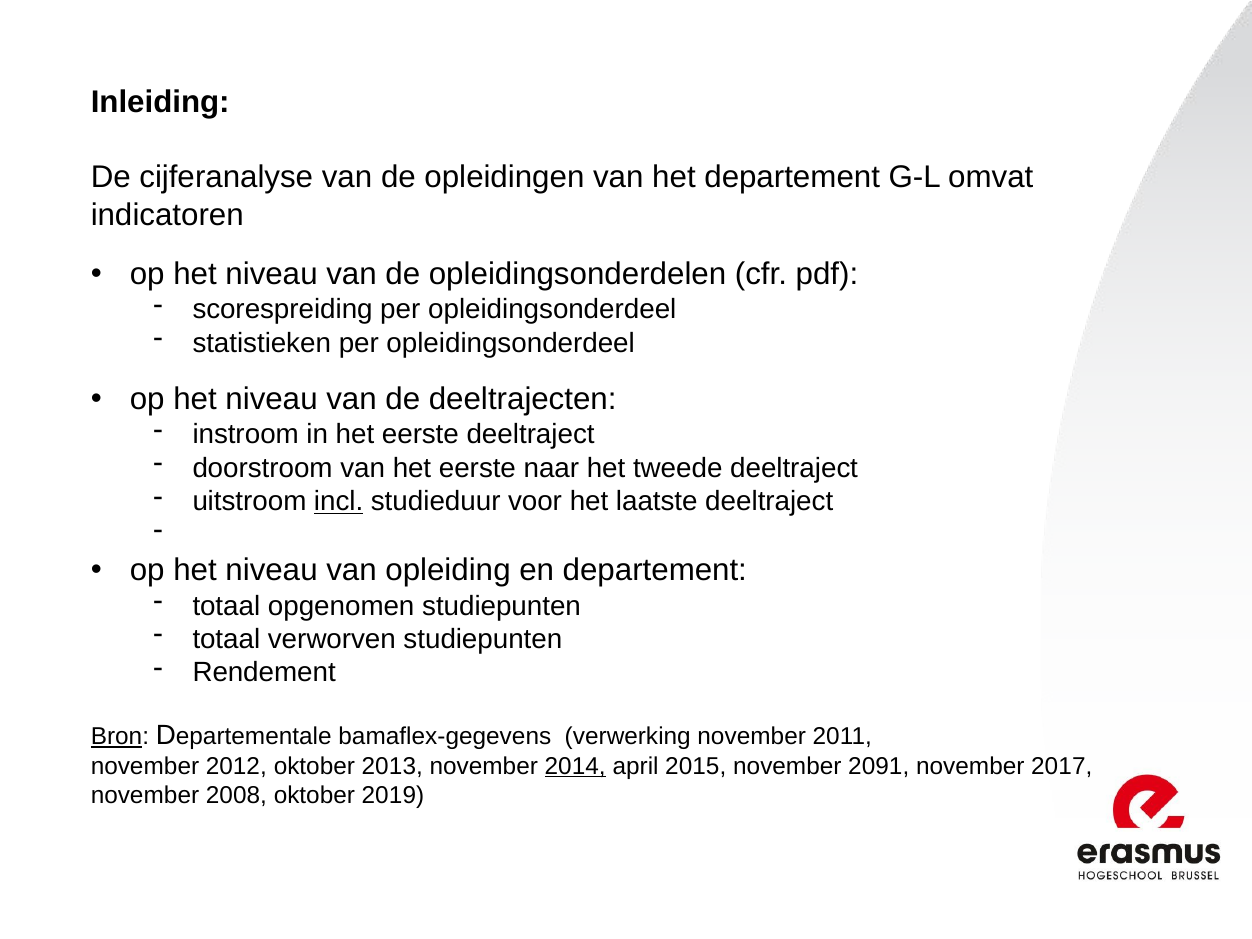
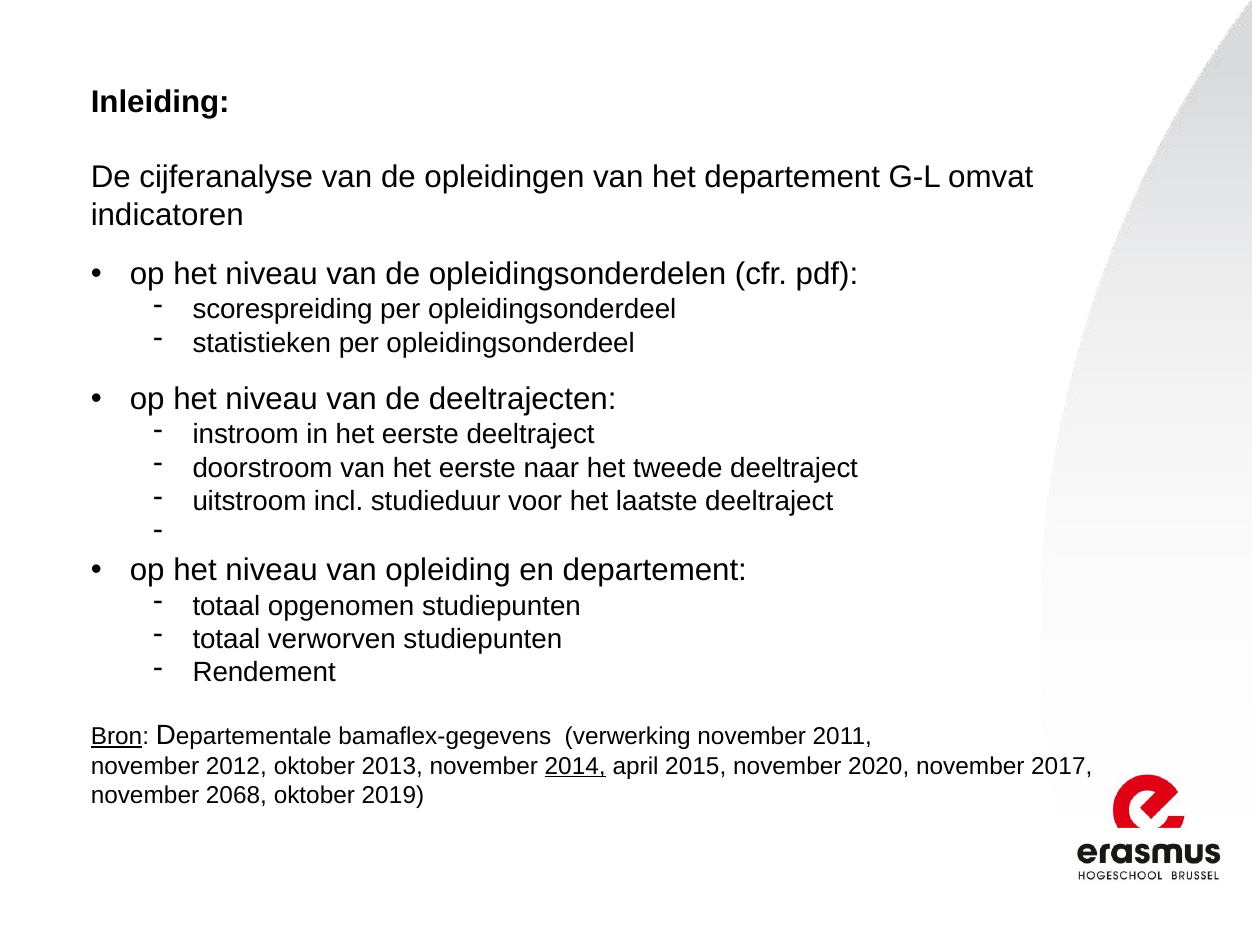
incl underline: present -> none (339, 502)
2091: 2091 -> 2020 (879, 766)
2008: 2008 -> 2068 (236, 795)
